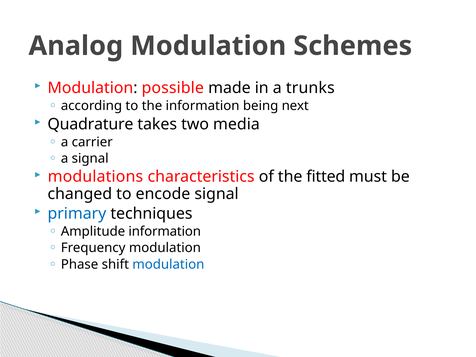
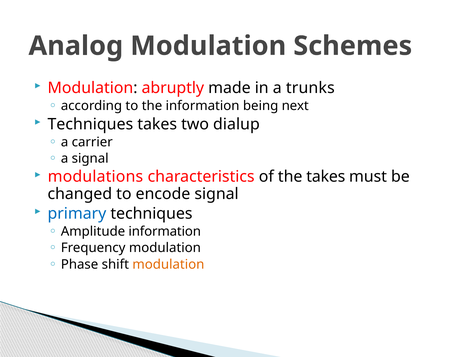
possible: possible -> abruptly (173, 88)
Quadrature: Quadrature -> Techniques (90, 124)
media: media -> dialup (236, 124)
the fitted: fitted -> takes (326, 177)
modulation colour: blue -> orange (168, 264)
